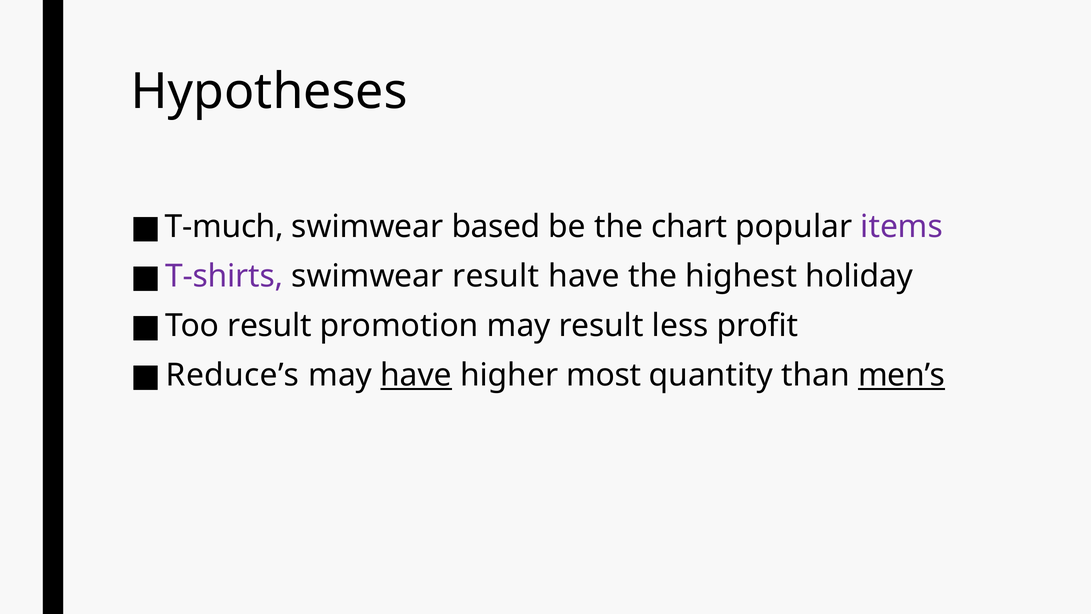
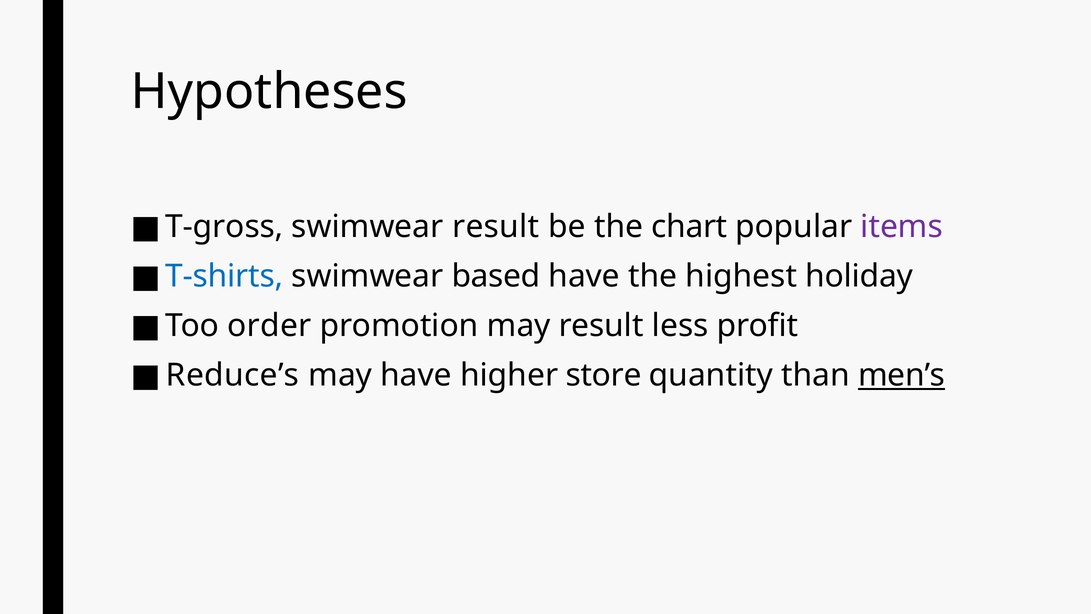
T-much: T-much -> T-gross (224, 227)
swimwear based: based -> result (496, 227)
T-shirts colour: purple -> blue (224, 276)
swimwear result: result -> based (496, 276)
Too result: result -> order (269, 326)
have underline: present -> none (416, 375)
most: most -> store (604, 375)
